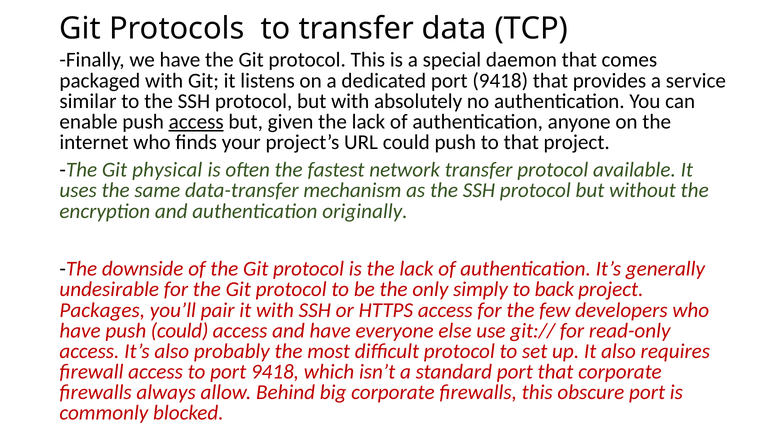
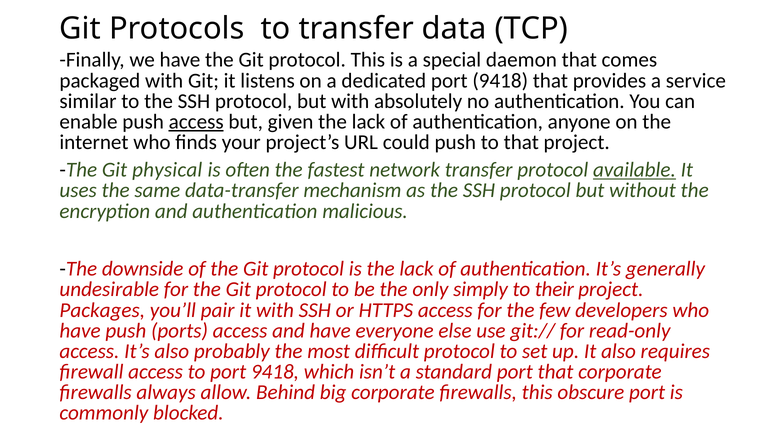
available underline: none -> present (634, 170)
originally: originally -> malicious (365, 211)
back: back -> their (554, 289)
push could: could -> ports (179, 330)
